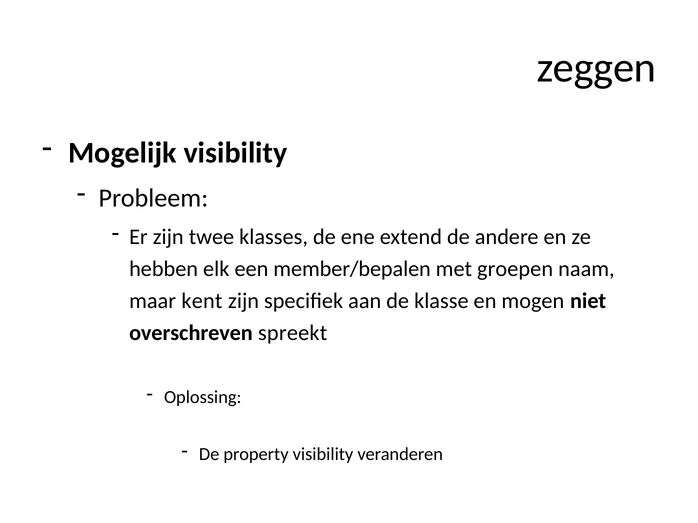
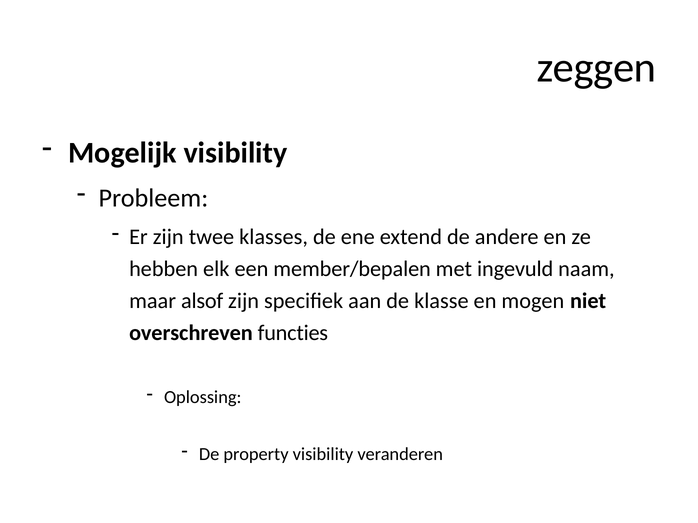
groepen: groepen -> ingevuld (515, 269)
kent: kent -> alsof (202, 301)
spreekt: spreekt -> functies (293, 333)
